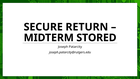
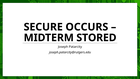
RETURN: RETURN -> OCCURS (87, 27)
